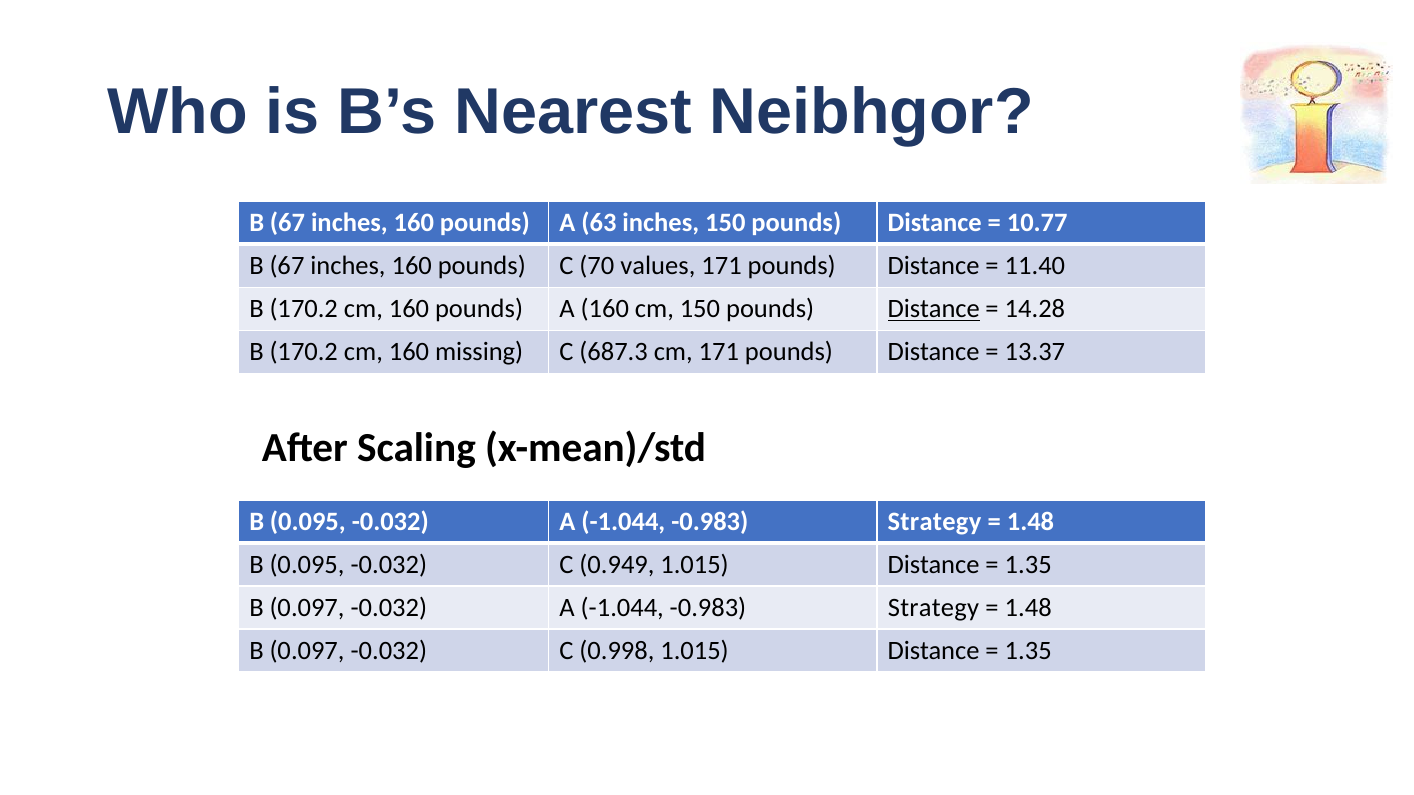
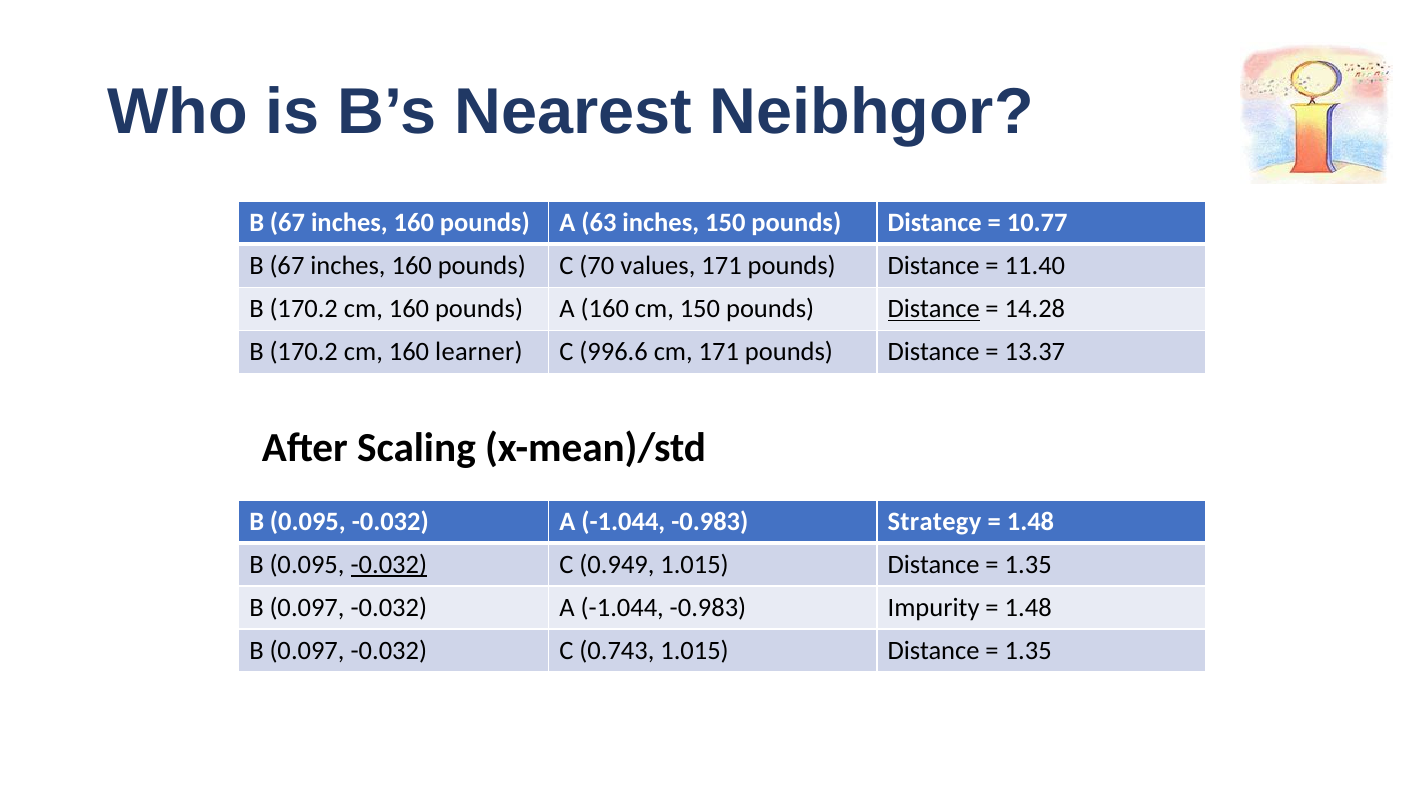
missing: missing -> learner (479, 352)
687.3: 687.3 -> 996.6 (614, 352)
-0.032 underline: none -> present (389, 565)
Strategy: Strategy -> Impurity (934, 608)
0.998: 0.998 -> 0.743 (617, 651)
